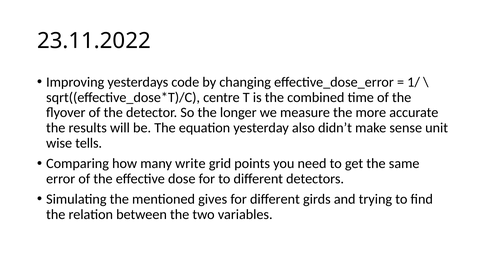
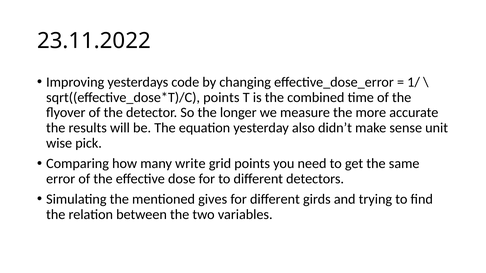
centre: centre -> points (221, 97)
tells: tells -> pick (89, 143)
